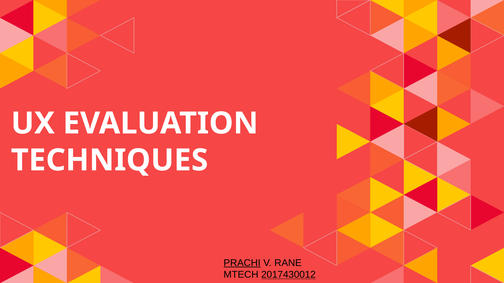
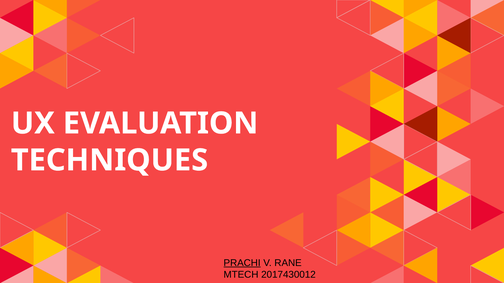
2017430012 underline: present -> none (288, 275)
